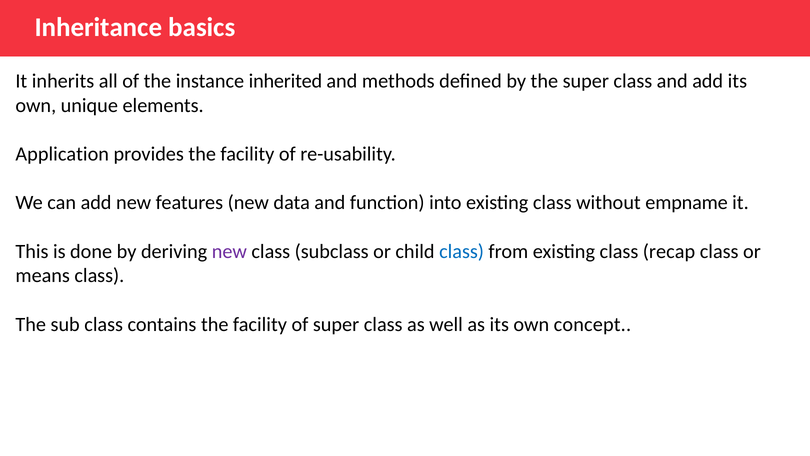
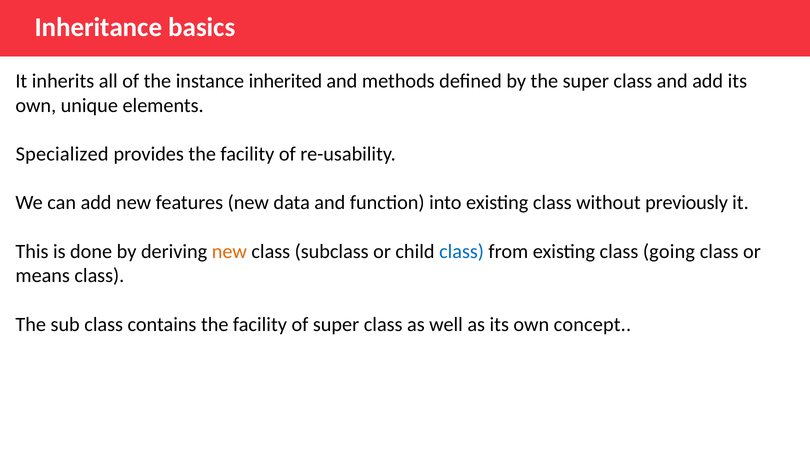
Application: Application -> Specialized (62, 154)
empname: empname -> previously (687, 203)
new colour: purple -> orange (229, 251)
recap: recap -> going (669, 251)
